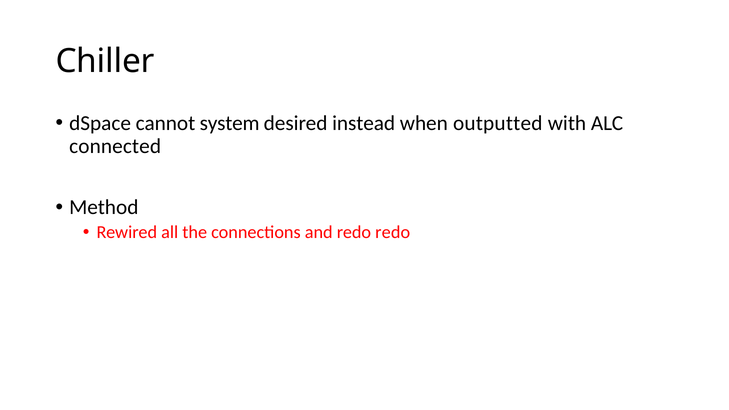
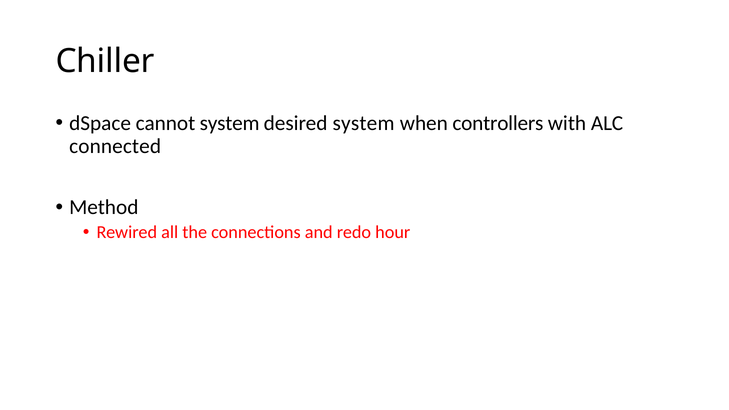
desired instead: instead -> system (364, 123)
outputted: outputted -> controllers (498, 123)
redo redo: redo -> hour (393, 232)
